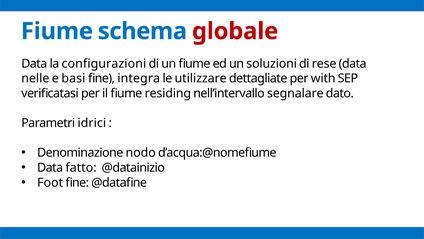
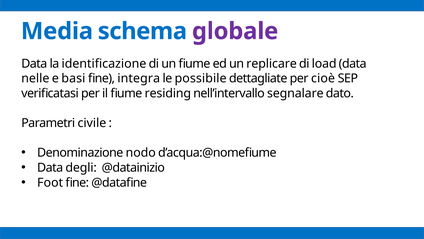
Fiume: Fiume -> Media (57, 31)
globale colour: red -> purple (235, 31)
configurazioni: configurazioni -> identificazione (104, 63)
soluzioni: soluzioni -> replicare (272, 63)
rese: rese -> load (324, 63)
utilizzare: utilizzare -> possibile (201, 78)
with: with -> cioè (323, 78)
idrici: idrici -> civile (92, 123)
fatto: fatto -> degli (81, 167)
